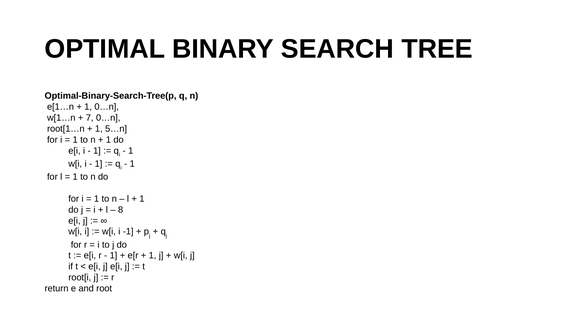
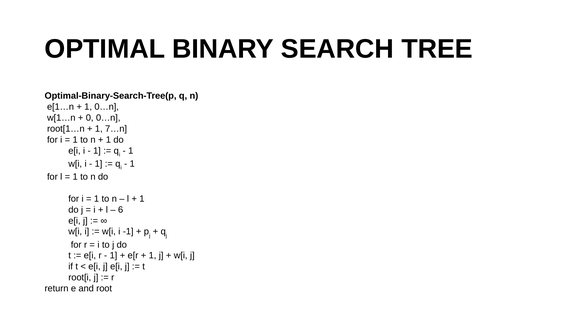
7: 7 -> 0 (90, 118)
5…n: 5…n -> 7…n (116, 129)
8: 8 -> 6 (121, 210)
